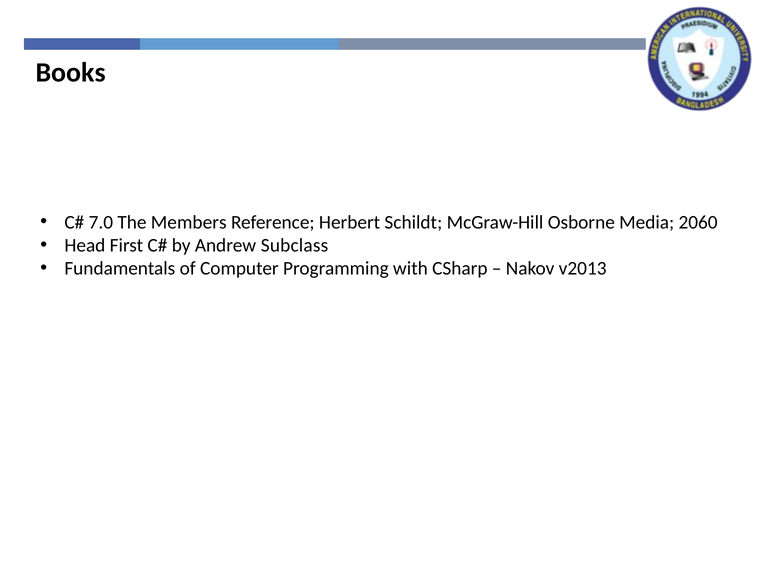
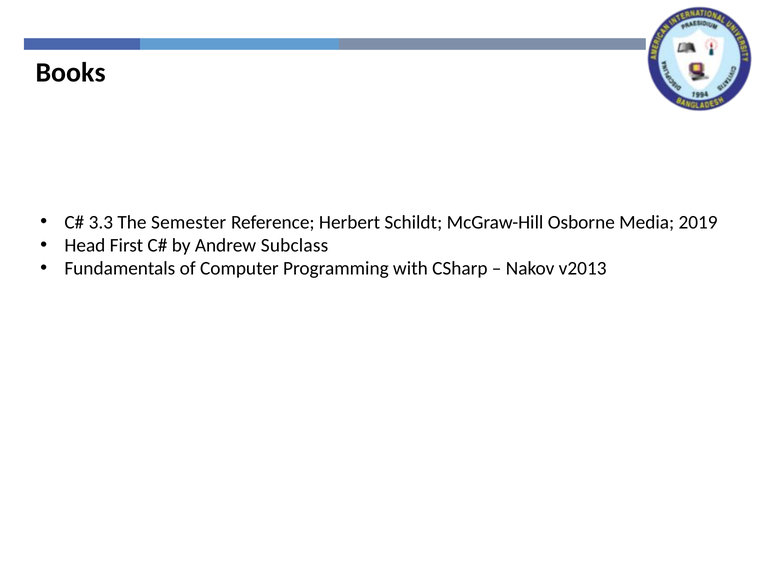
7.0: 7.0 -> 3.3 (101, 222)
Members: Members -> Semester (189, 222)
2060: 2060 -> 2019 (698, 222)
